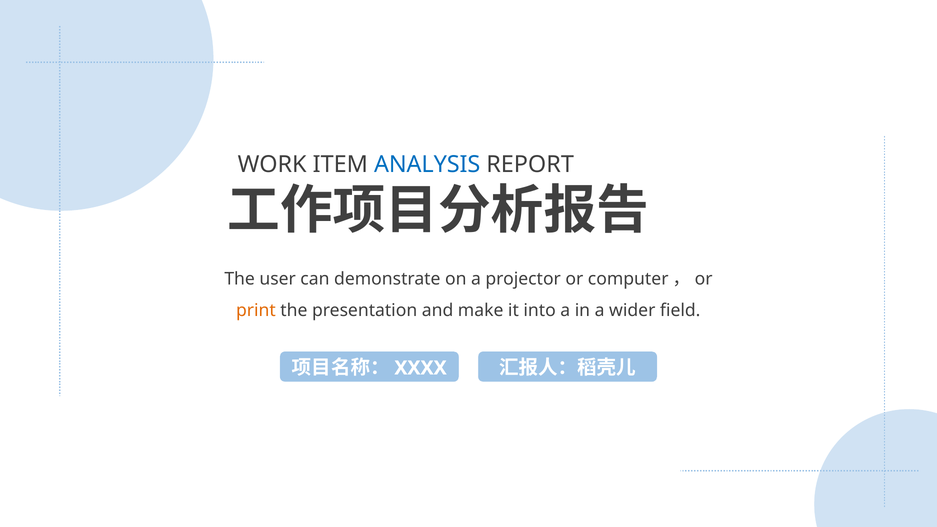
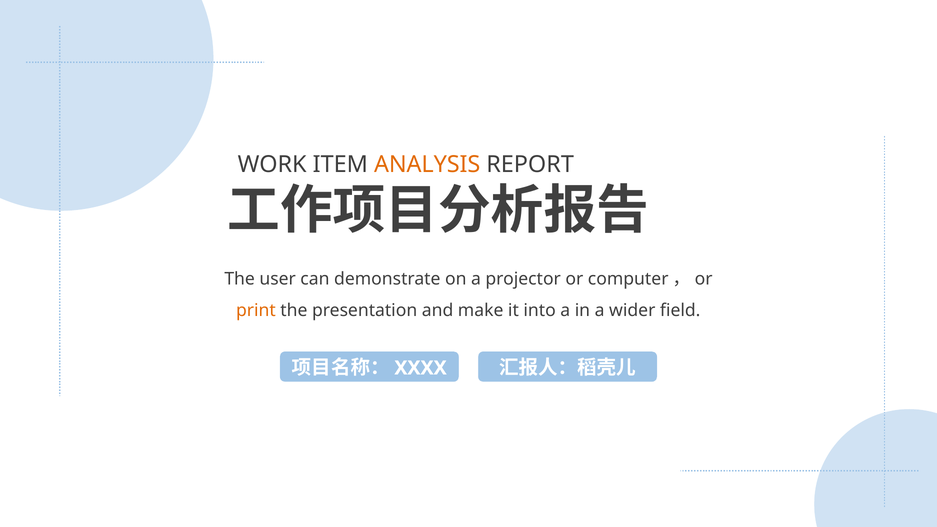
ANALYSIS colour: blue -> orange (427, 164)
